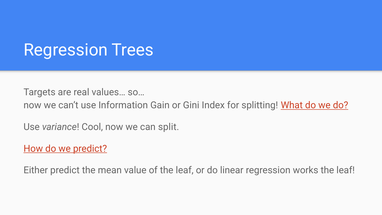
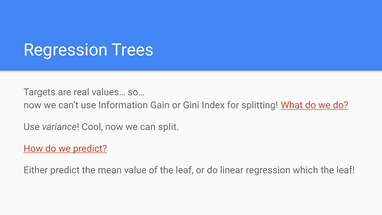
works: works -> which (306, 170)
